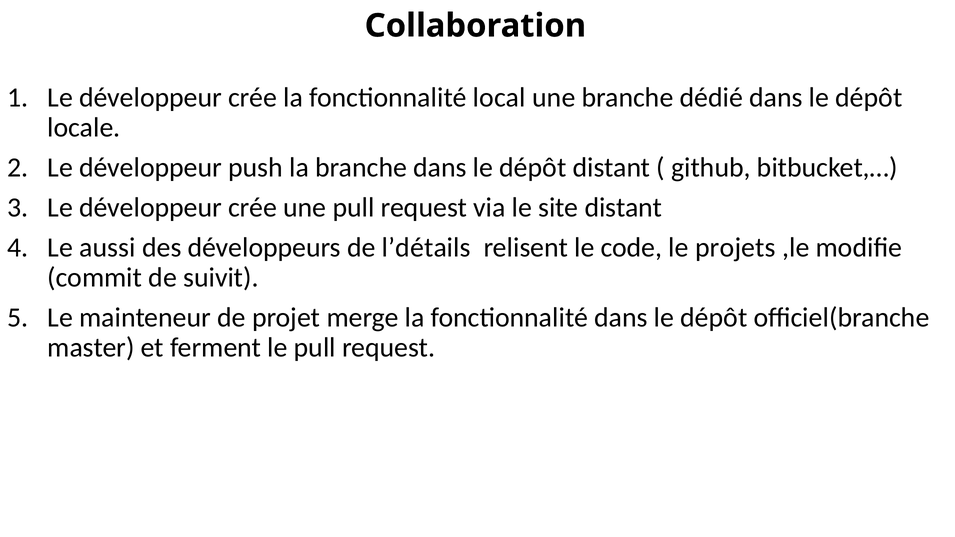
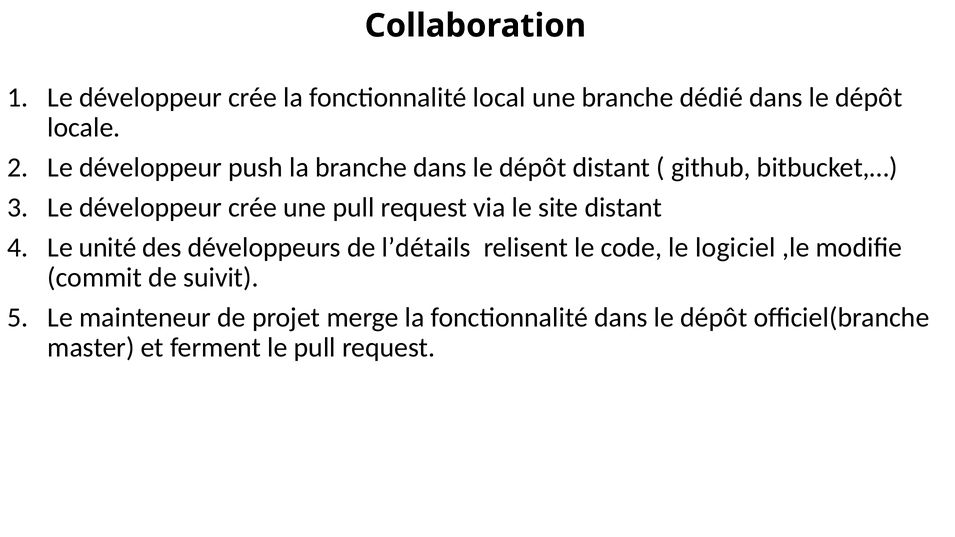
aussi: aussi -> unité (108, 248)
projets: projets -> logiciel (735, 248)
